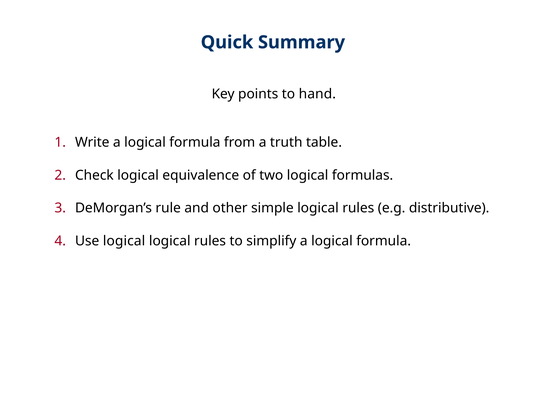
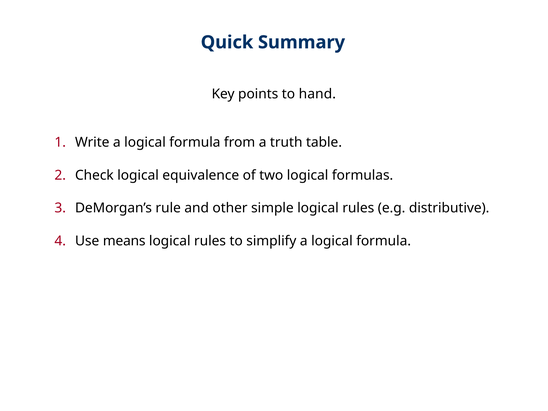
Use logical: logical -> means (124, 241)
